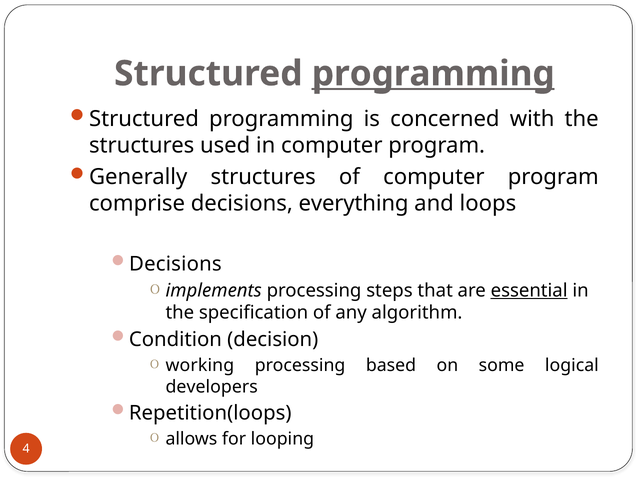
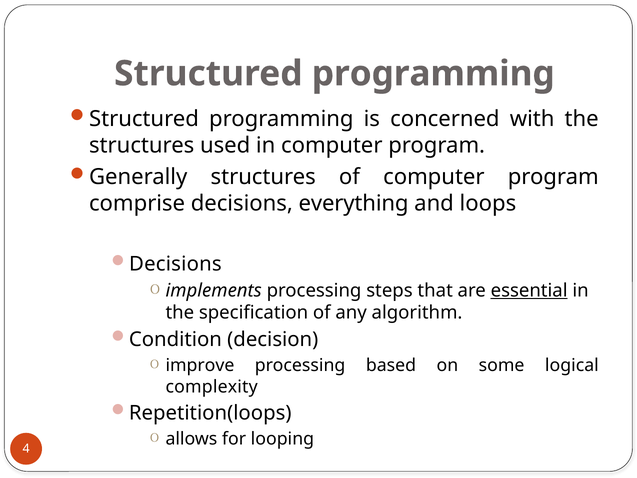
programming underline: present -> none (433, 74)
working: working -> improve (200, 365)
developers: developers -> complexity (212, 387)
